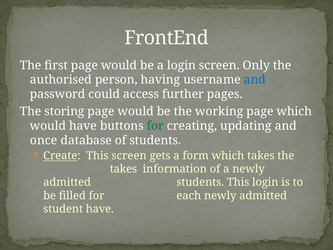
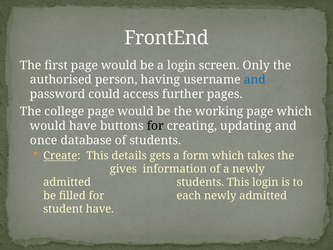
storing: storing -> college (64, 111)
for colour: green -> black (155, 126)
This screen: screen -> details (129, 156)
takes: takes -> gives (123, 169)
